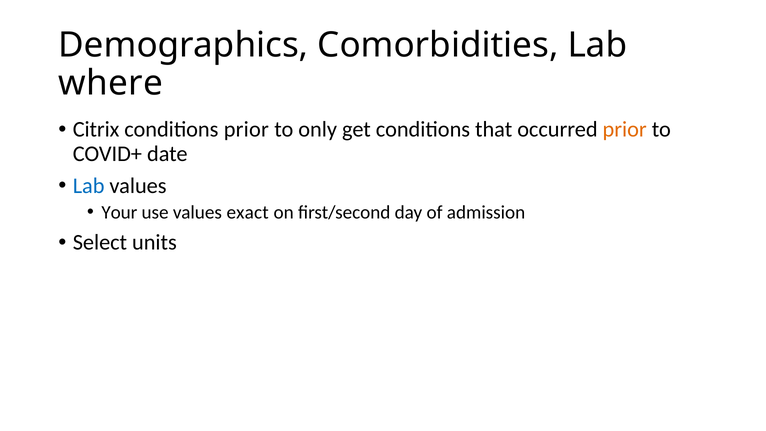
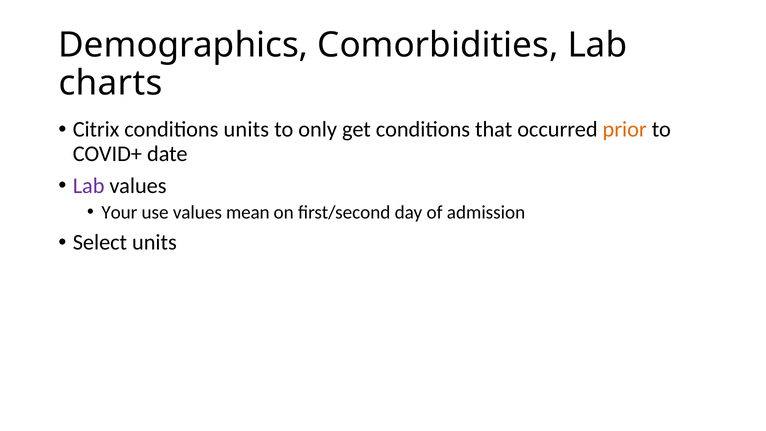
where: where -> charts (111, 83)
conditions prior: prior -> units (246, 130)
Lab colour: blue -> purple (89, 186)
exact: exact -> mean (248, 212)
